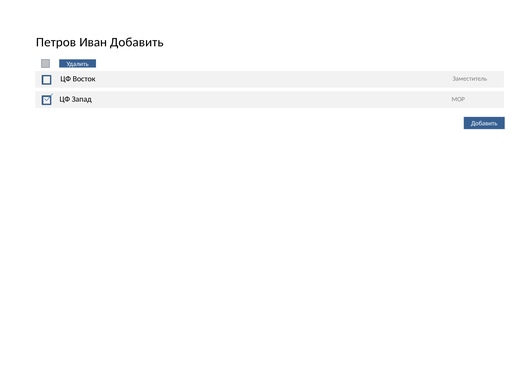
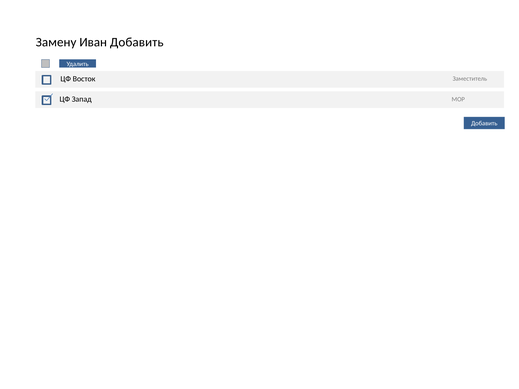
Петров: Петров -> Замену (56, 42)
